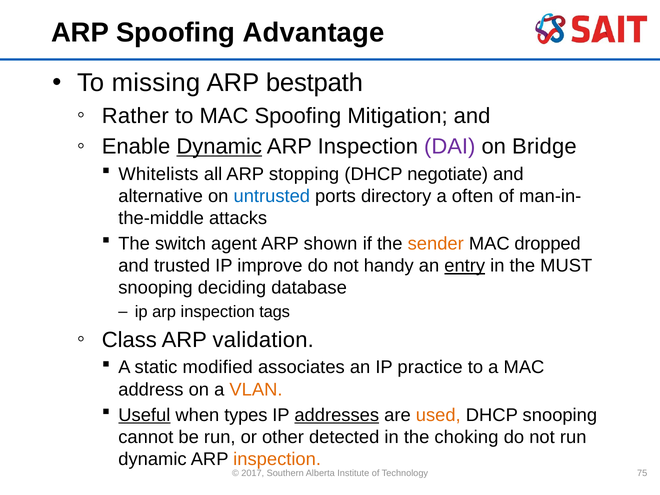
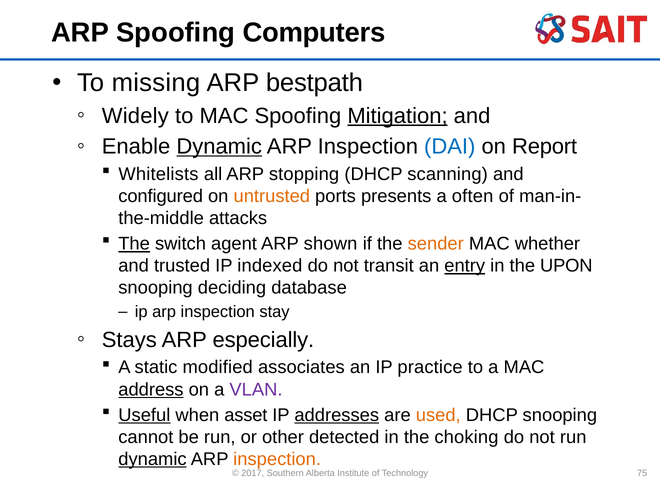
Advantage: Advantage -> Computers (314, 33)
Rather: Rather -> Widely (135, 116)
Mitigation underline: none -> present (398, 116)
DAI colour: purple -> blue (450, 147)
Bridge: Bridge -> Report (545, 147)
negotiate: negotiate -> scanning (448, 174)
alternative: alternative -> configured (161, 196)
untrusted colour: blue -> orange (272, 196)
directory: directory -> presents (396, 196)
The underline: none -> present (134, 244)
dropped: dropped -> whether (547, 244)
improve: improve -> indexed (270, 266)
handy: handy -> transit (389, 266)
MUST: MUST -> UPON (566, 266)
tags: tags -> stay (275, 312)
Class: Class -> Stays (129, 340)
validation: validation -> especially (263, 340)
address underline: none -> present (151, 389)
VLAN colour: orange -> purple (256, 389)
types: types -> asset (246, 415)
dynamic underline: none -> present (152, 459)
